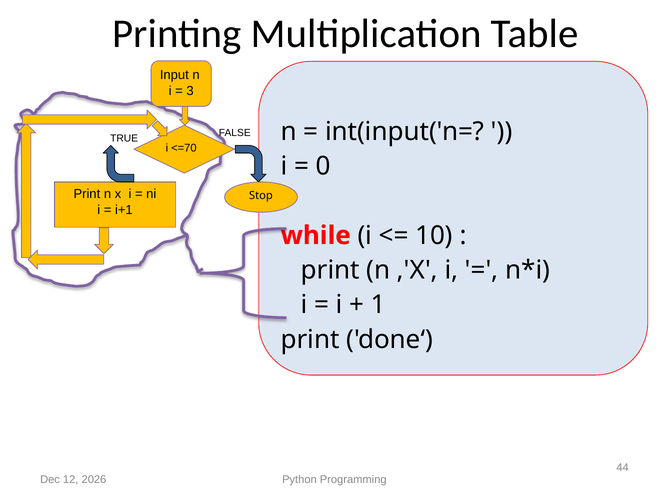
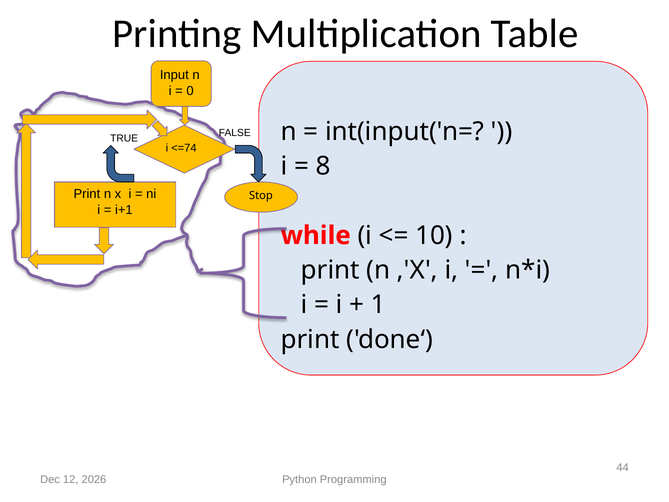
3: 3 -> 0 (190, 91)
<=70: <=70 -> <=74 (184, 148)
0: 0 -> 8 (323, 166)
